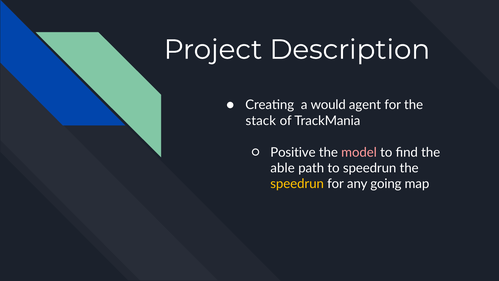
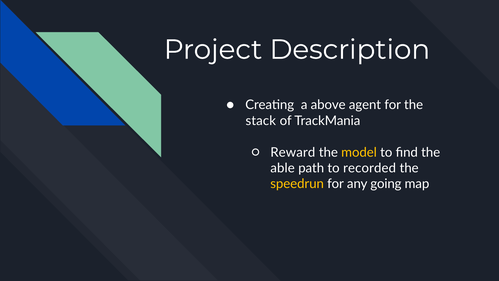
would: would -> above (328, 105)
Positive: Positive -> Reward (293, 152)
model colour: pink -> yellow (359, 152)
to speedrun: speedrun -> recorded (370, 168)
